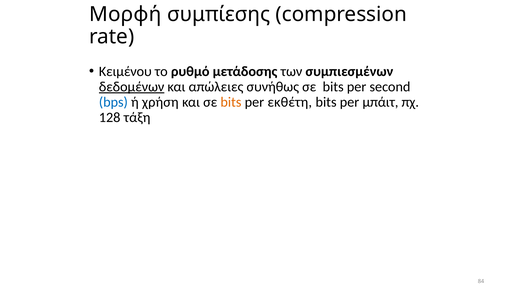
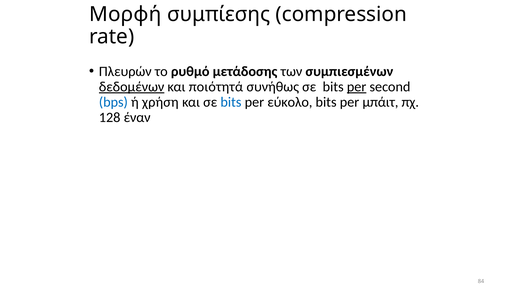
Κειμένου: Κειμένου -> Πλευρών (125, 71)
απώλειες: απώλειες -> ποιότητά (216, 87)
per underline: none -> present (357, 87)
bits colour: orange -> blue (231, 102)
εκθέτη: εκθέτη -> εύκολο (290, 102)
τάξη: τάξη -> έναν (137, 117)
